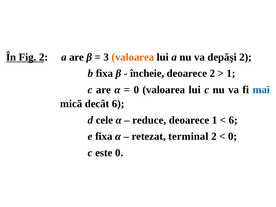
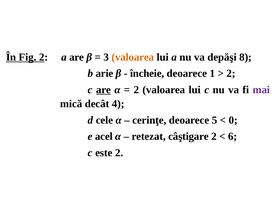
depăşi 2: 2 -> 8 (246, 57)
b fixa: fixa -> arie (104, 73)
deoarece 2: 2 -> 1 (212, 73)
1: 1 -> 2 (231, 73)
are underline: none -> present (103, 90)
0: 0 -> 2 (136, 90)
mai colour: blue -> purple (261, 90)
decât 6: 6 -> 4 (118, 104)
reduce: reduce -> cerinţe (149, 120)
deoarece 1: 1 -> 5 (215, 120)
6: 6 -> 0 (233, 120)
e fixa: fixa -> acel (104, 136)
terminal: terminal -> câştigare (189, 136)
0: 0 -> 6 (233, 136)
este 0: 0 -> 2 (119, 153)
